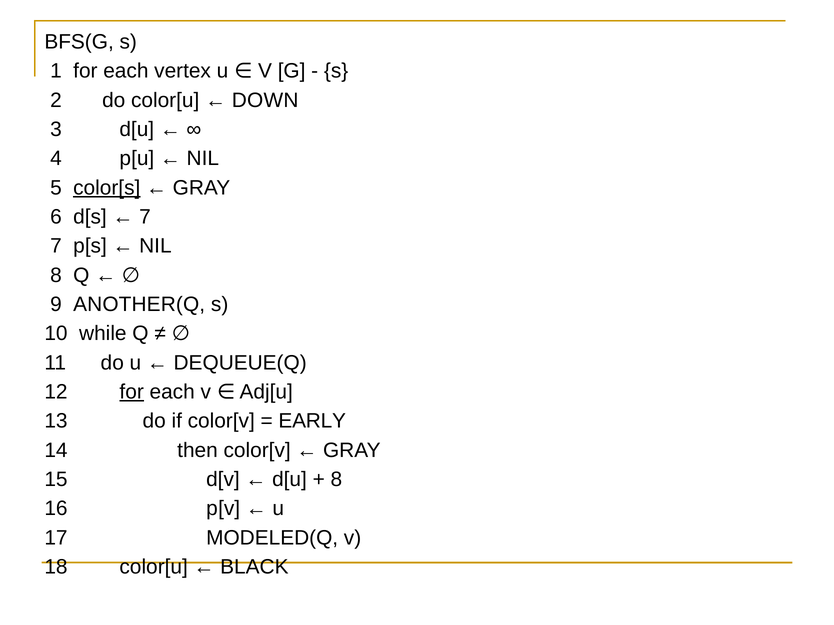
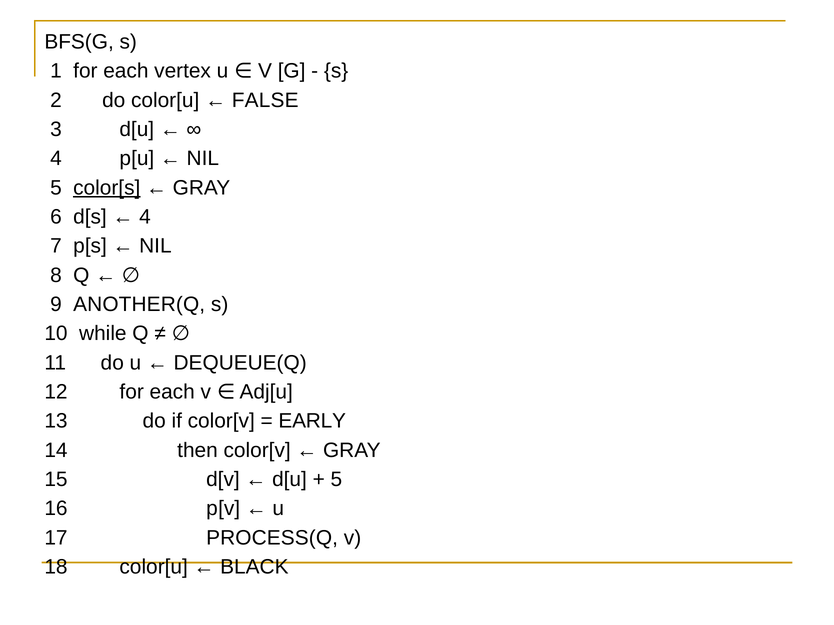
DOWN: DOWN -> FALSE (265, 100)
7: 7 -> 4 (145, 217)
for underline: present -> none (132, 392)
8: 8 -> 5 (336, 480)
MODELED(Q: MODELED(Q -> PROCESS(Q (272, 538)
